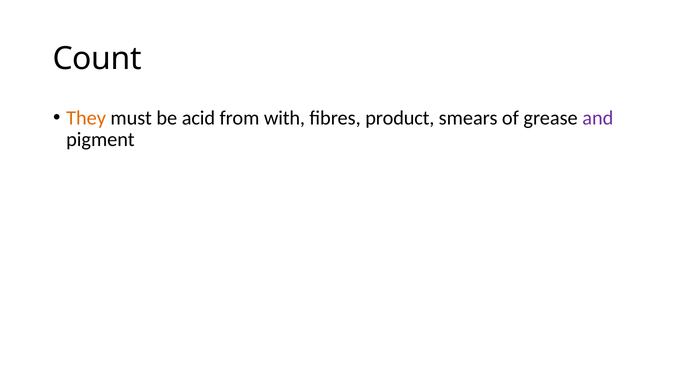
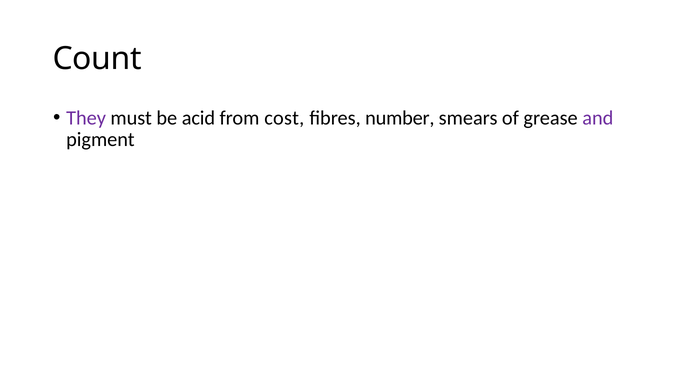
They colour: orange -> purple (86, 118)
with: with -> cost (284, 118)
product: product -> number (400, 118)
